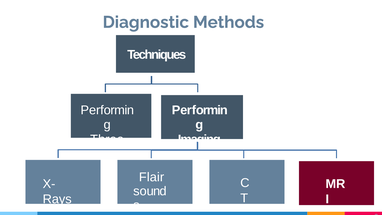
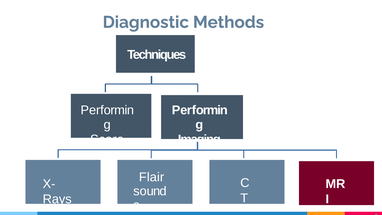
Three: Three -> Score (107, 139)
